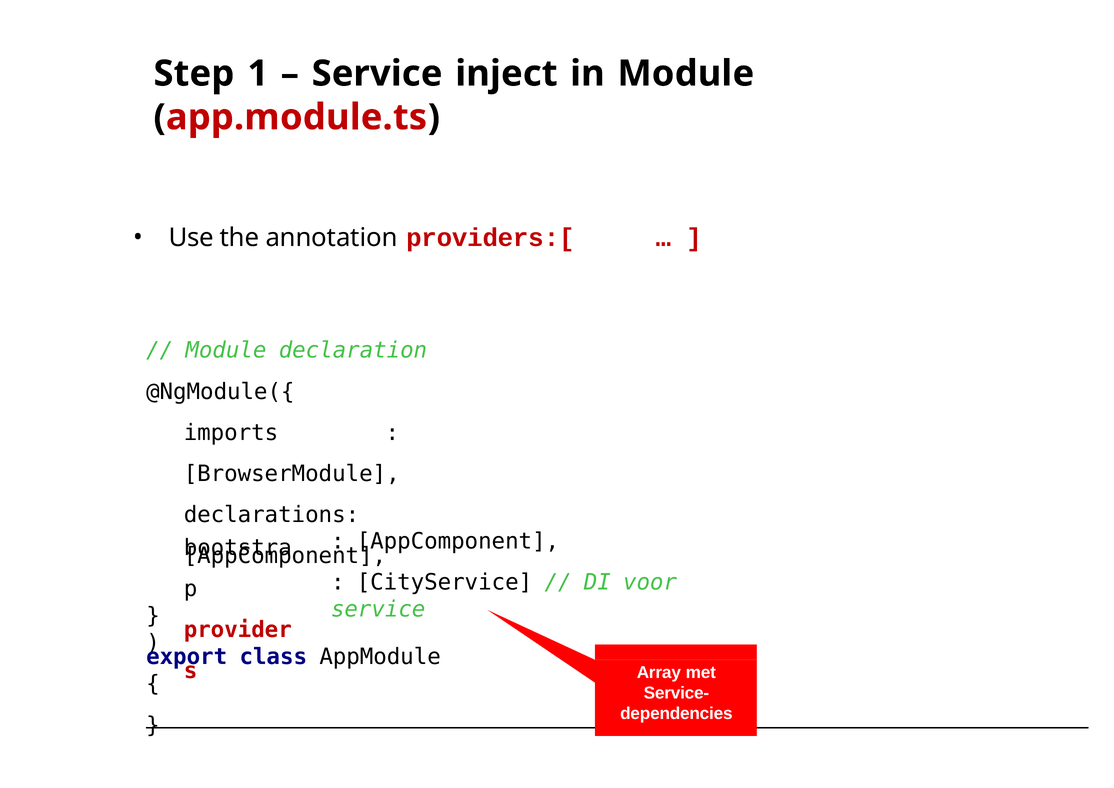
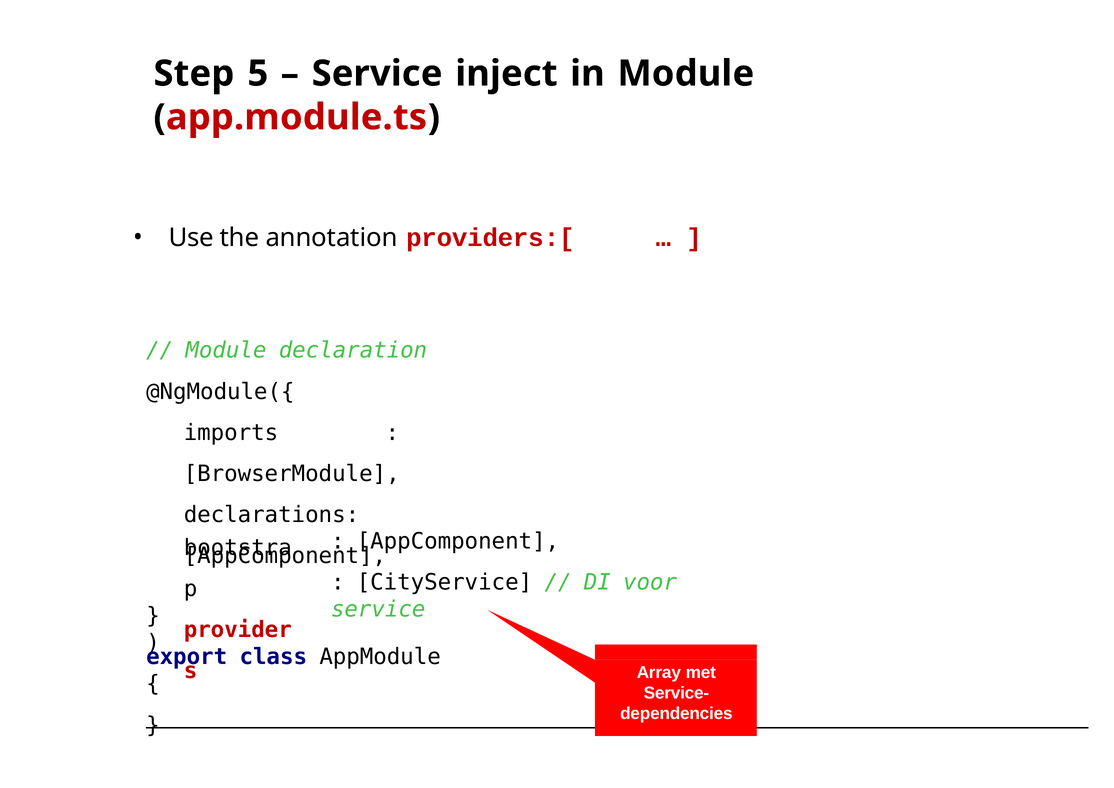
1: 1 -> 5 (258, 74)
